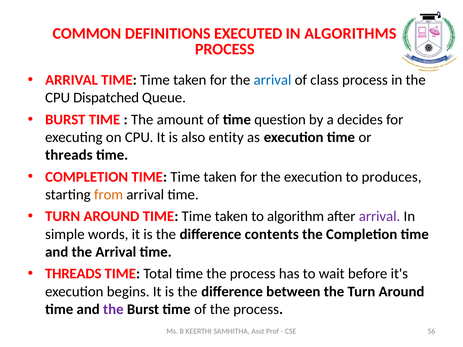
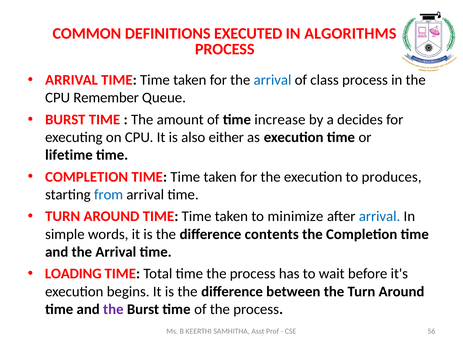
Dispatched: Dispatched -> Remember (106, 98)
question: question -> increase (280, 120)
entity: entity -> either (226, 137)
threads: threads -> lifetime (69, 155)
from colour: orange -> blue (109, 195)
algorithm: algorithm -> minimize (295, 217)
arrival colour: purple -> blue (380, 217)
THREADS: THREADS -> LOADING (73, 274)
